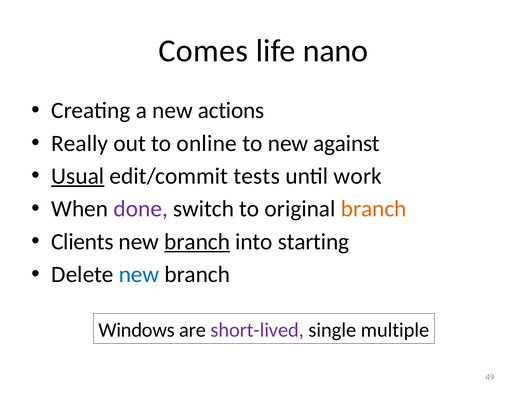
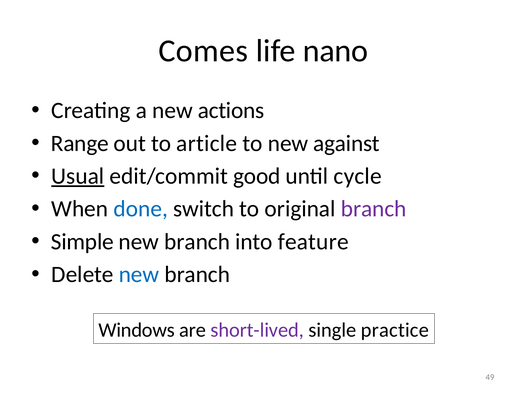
Really: Really -> Range (80, 143)
online: online -> article (207, 143)
tests: tests -> good (257, 176)
work: work -> cycle (358, 176)
done colour: purple -> blue (141, 209)
branch colour: orange -> purple (374, 209)
Clients: Clients -> Simple (82, 241)
branch underline: present -> none (197, 241)
starting: starting -> feature (313, 241)
multiple: multiple -> practice (395, 330)
